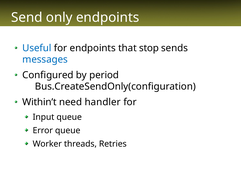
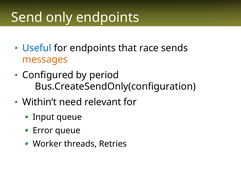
stop: stop -> race (149, 48)
messages colour: blue -> orange (45, 59)
handler: handler -> relevant (103, 102)
